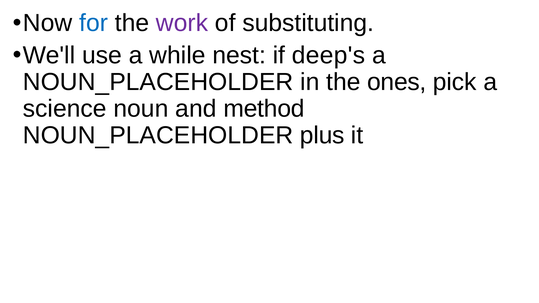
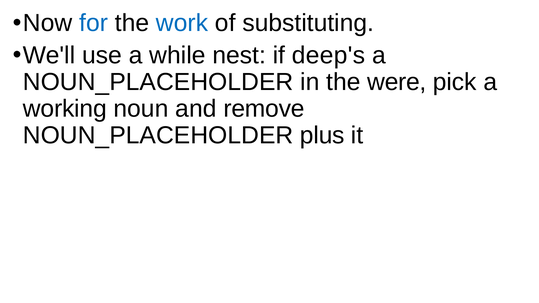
work colour: purple -> blue (182, 23)
ones: ones -> were (397, 82)
science: science -> working (65, 109)
method: method -> remove (264, 109)
